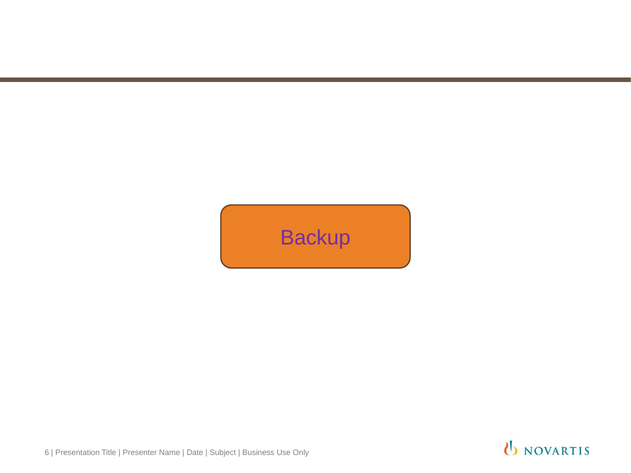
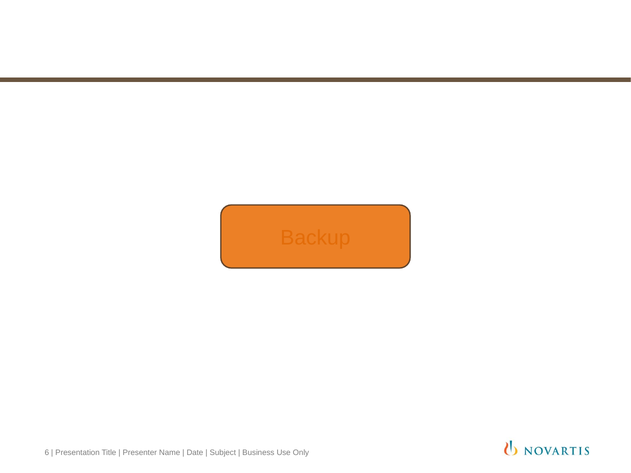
Backup colour: purple -> orange (315, 238)
